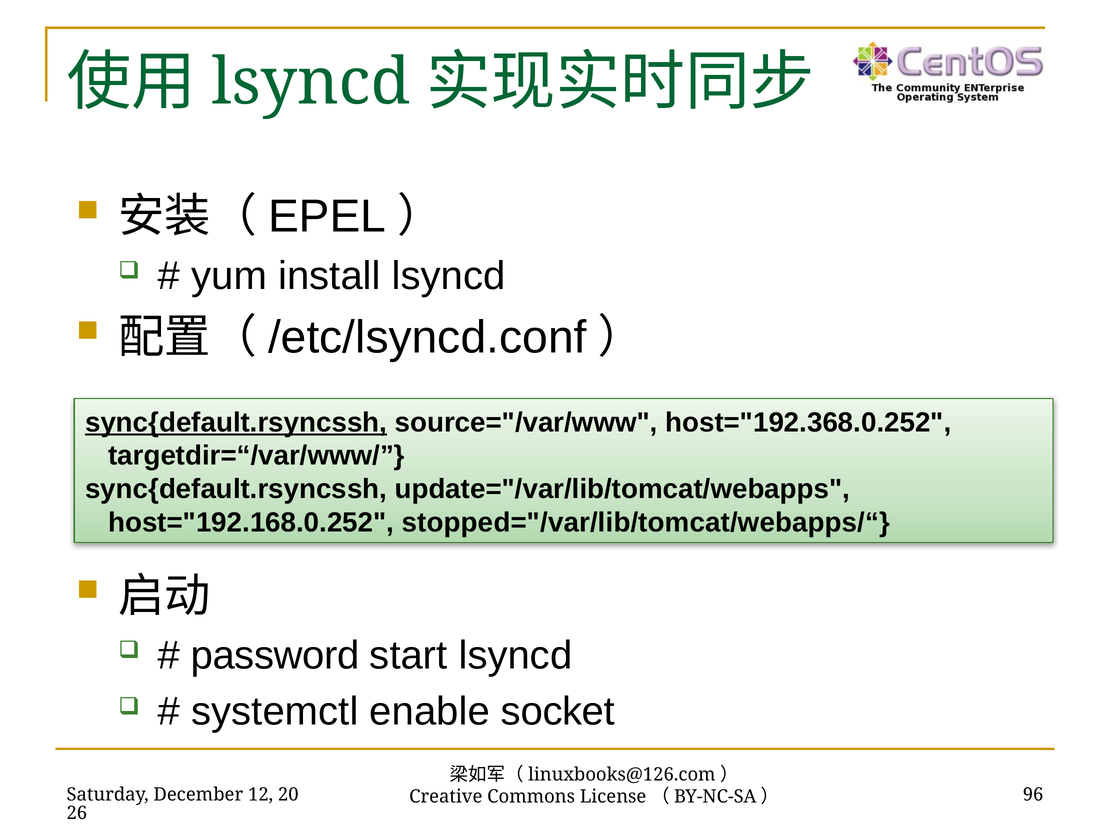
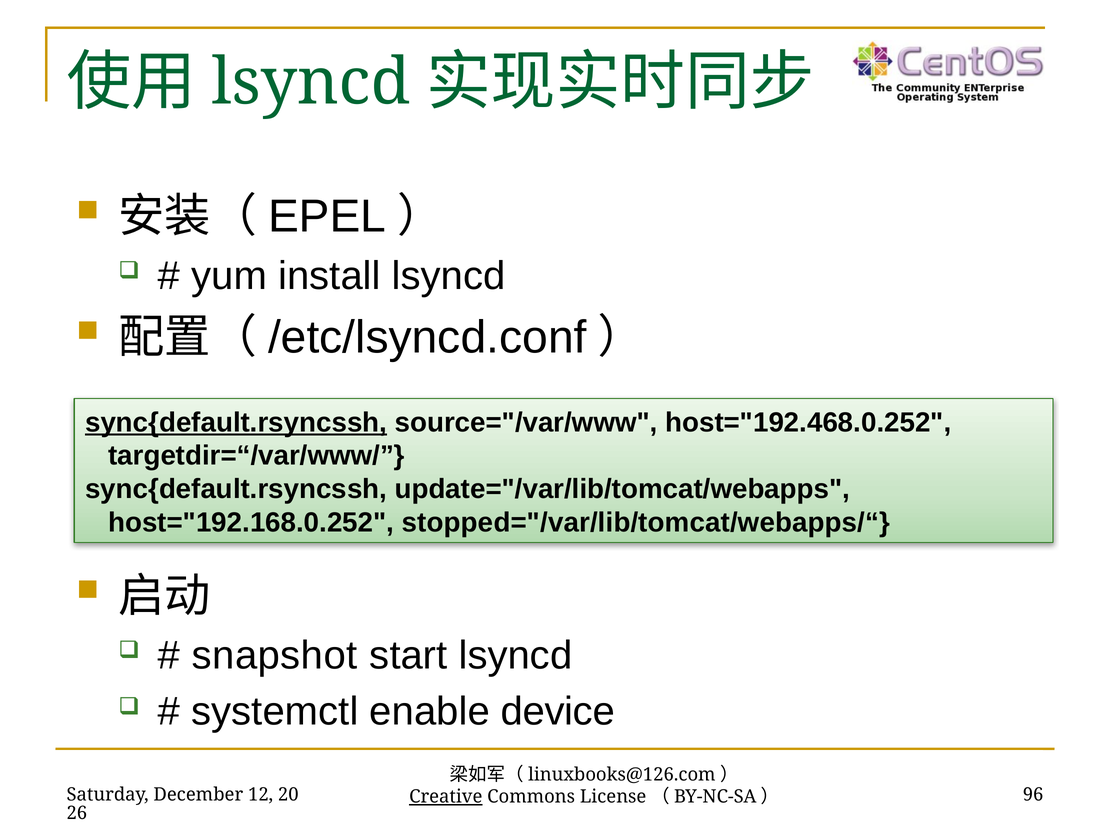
host="192.368.0.252: host="192.368.0.252 -> host="192.468.0.252 (808, 423)
password: password -> snapshot (275, 656)
socket: socket -> device (558, 712)
Creative underline: none -> present (446, 797)
